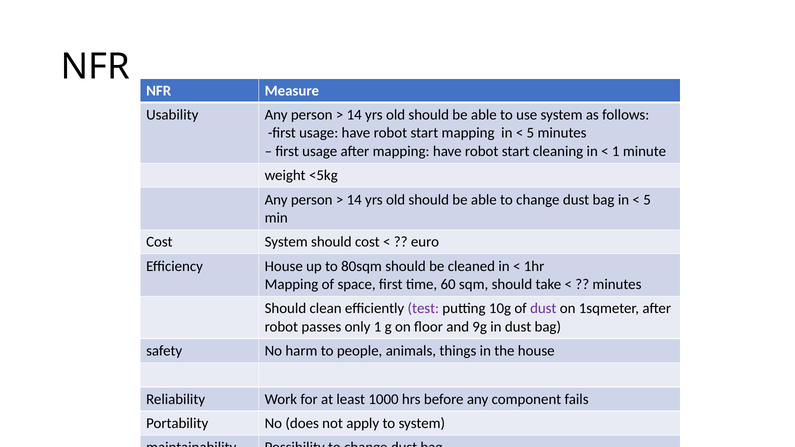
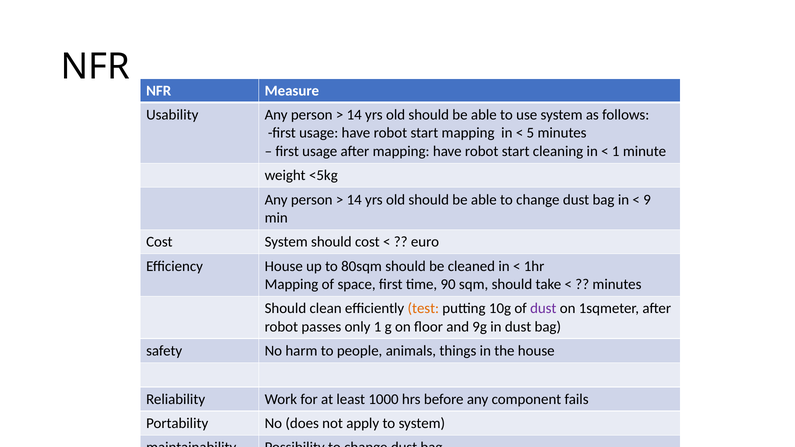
5: 5 -> 9 (647, 200)
60: 60 -> 90 (448, 284)
test colour: purple -> orange (423, 309)
